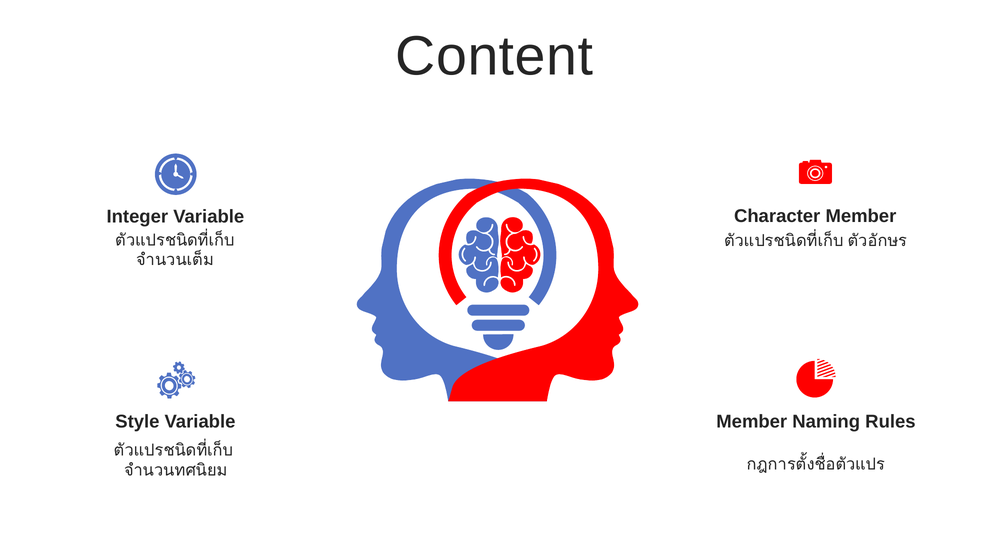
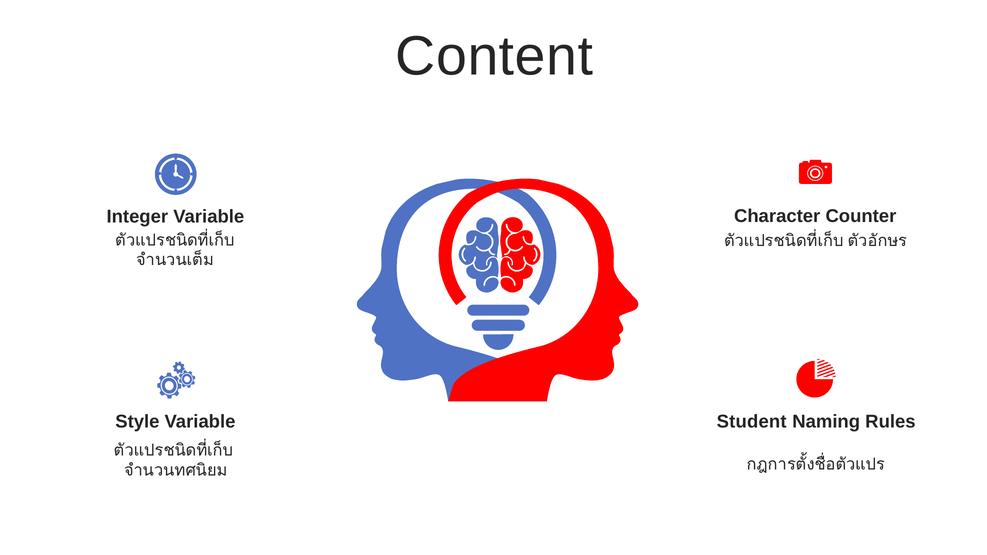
Character Member: Member -> Counter (861, 216)
Member: Member -> Student (752, 422)
